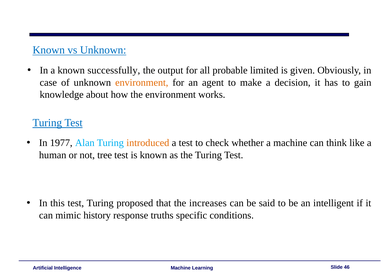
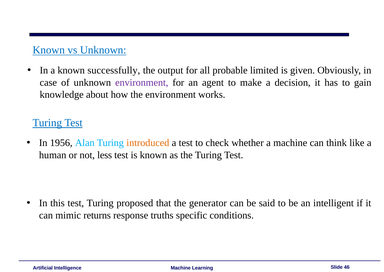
environment colour: orange -> purple (142, 82)
1977: 1977 -> 1956 (61, 143)
tree: tree -> less (105, 155)
increases: increases -> generator (208, 203)
history: history -> returns (97, 215)
